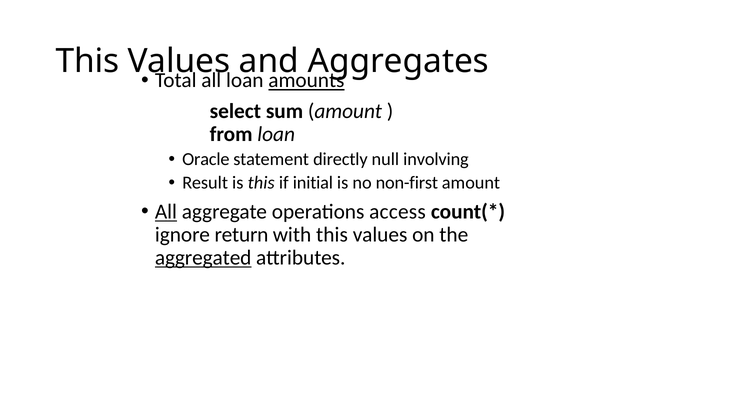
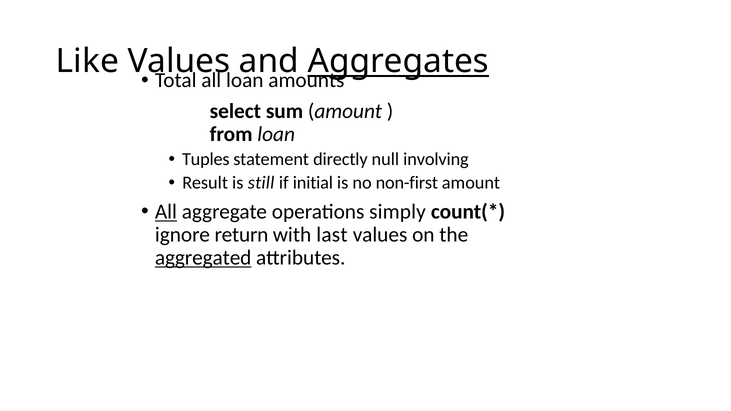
This: This -> Like (87, 61)
Aggregates underline: none -> present (398, 61)
amounts underline: present -> none (306, 80)
Oracle: Oracle -> Tuples (206, 159)
is this: this -> still (261, 183)
access: access -> simply (397, 212)
with this: this -> last (332, 235)
